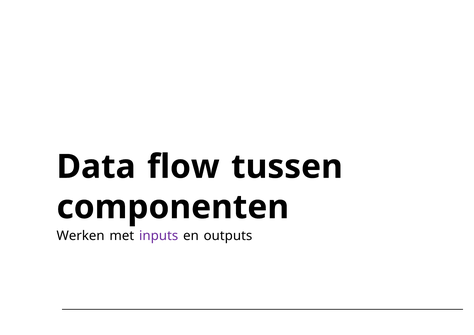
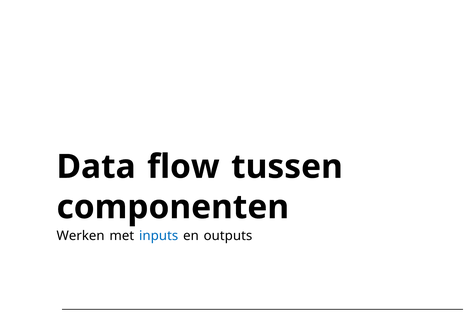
inputs colour: purple -> blue (159, 236)
